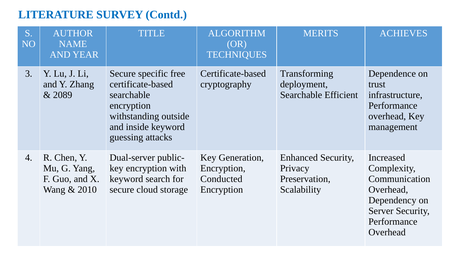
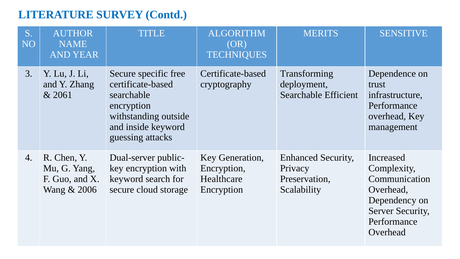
ACHIEVES: ACHIEVES -> SENSITIVE (404, 33)
2089: 2089 -> 2061 (63, 95)
Conducted: Conducted -> Healthcare (221, 179)
2010: 2010 -> 2006 (87, 189)
